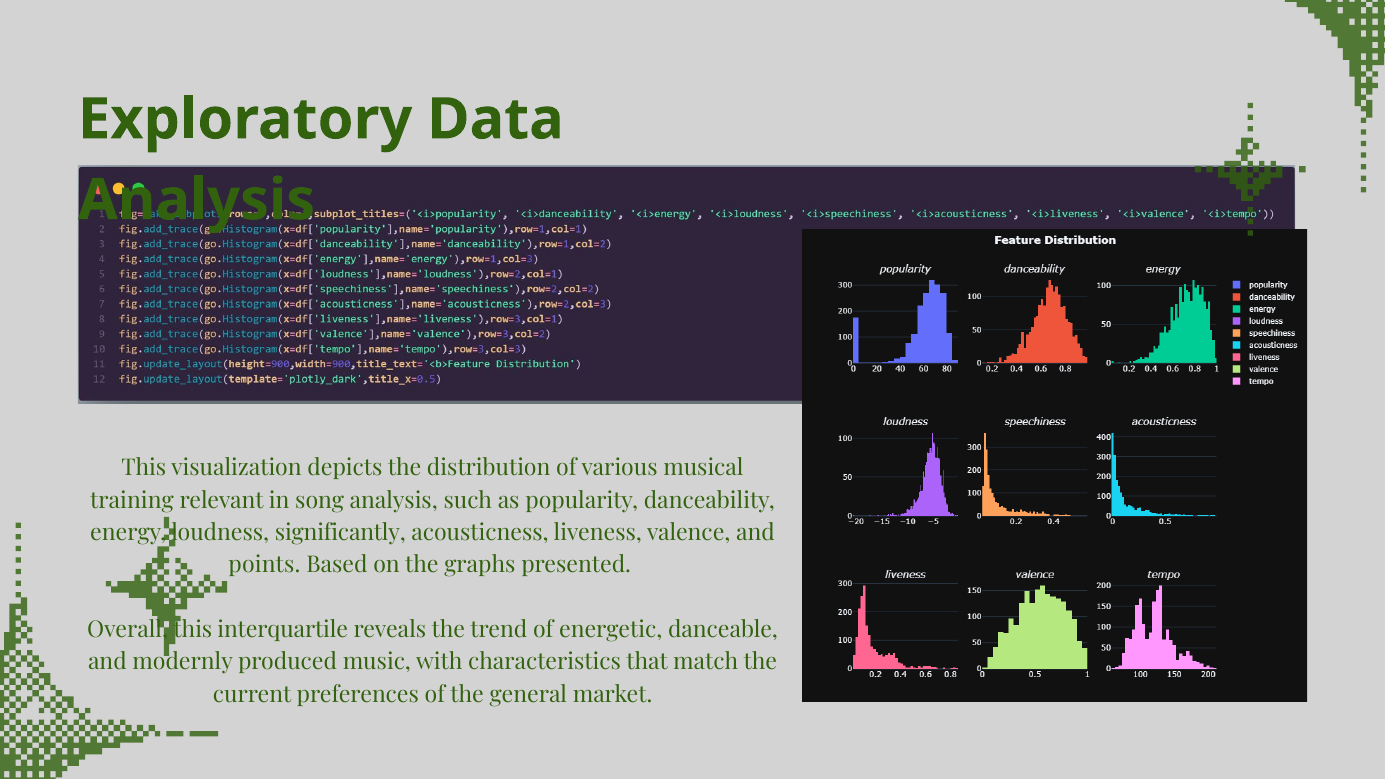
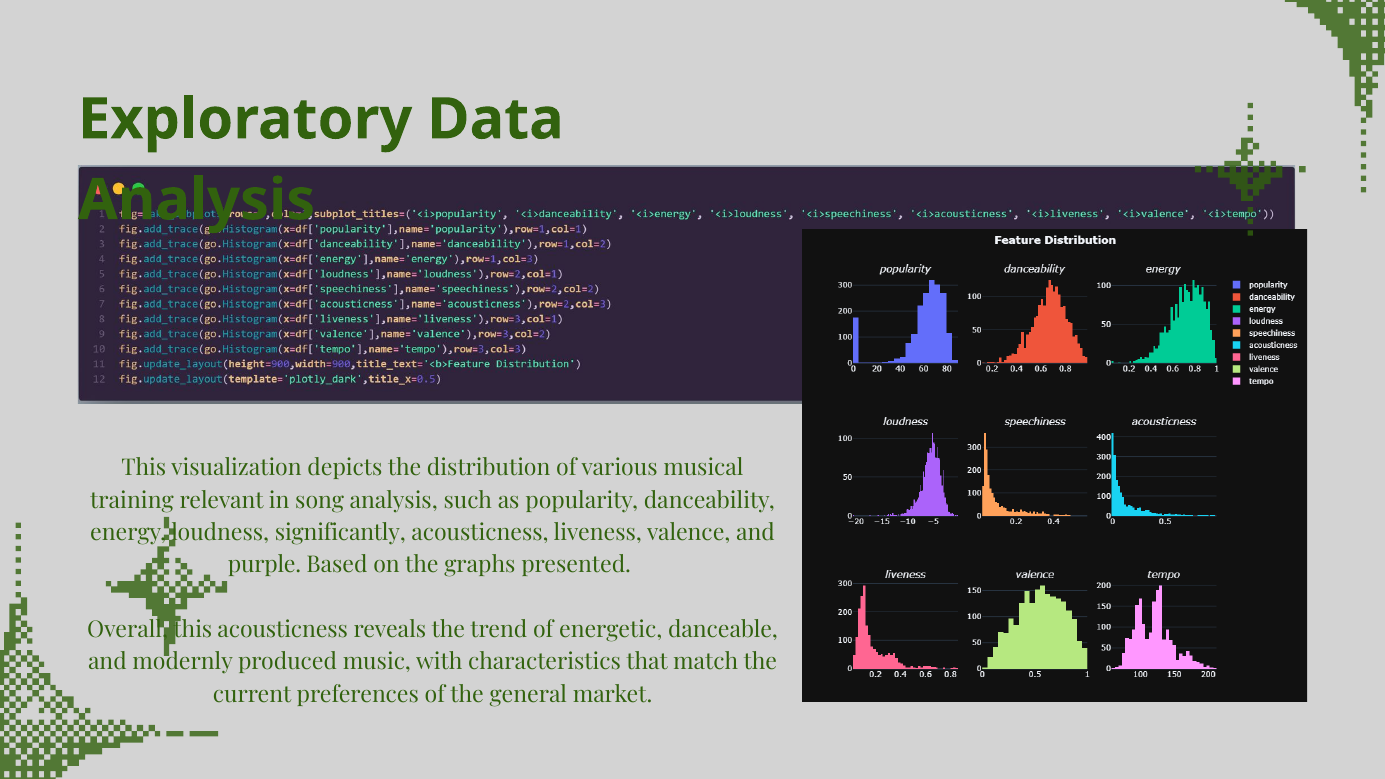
points: points -> purple (265, 565)
this interquartile: interquartile -> acousticness (283, 630)
